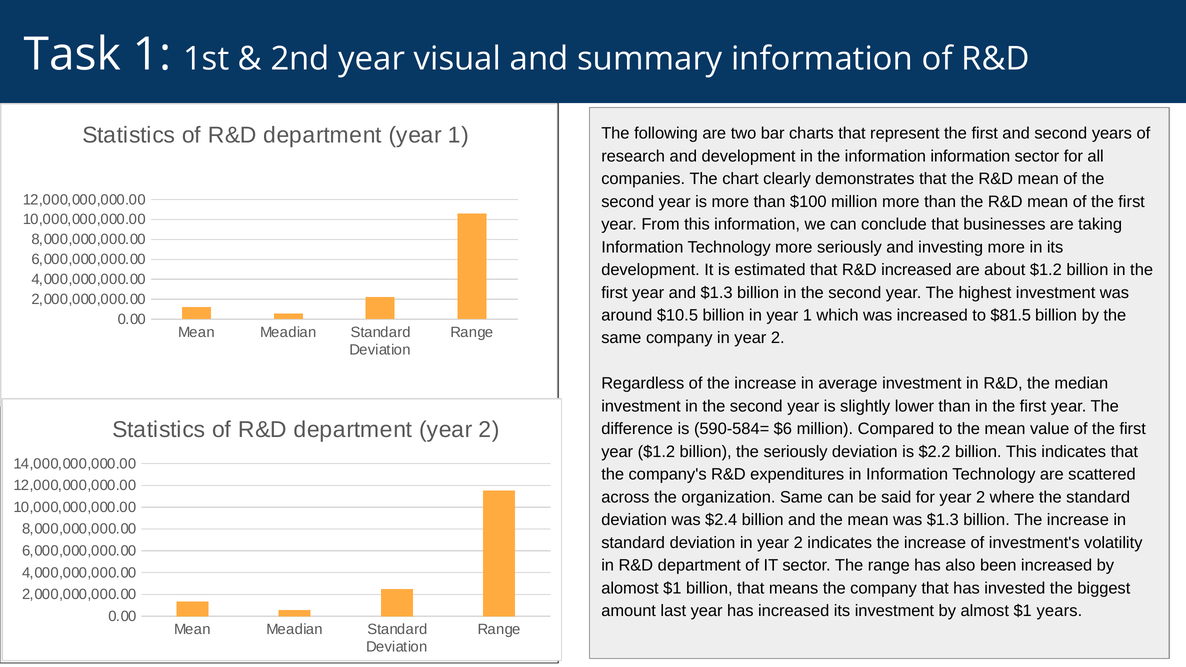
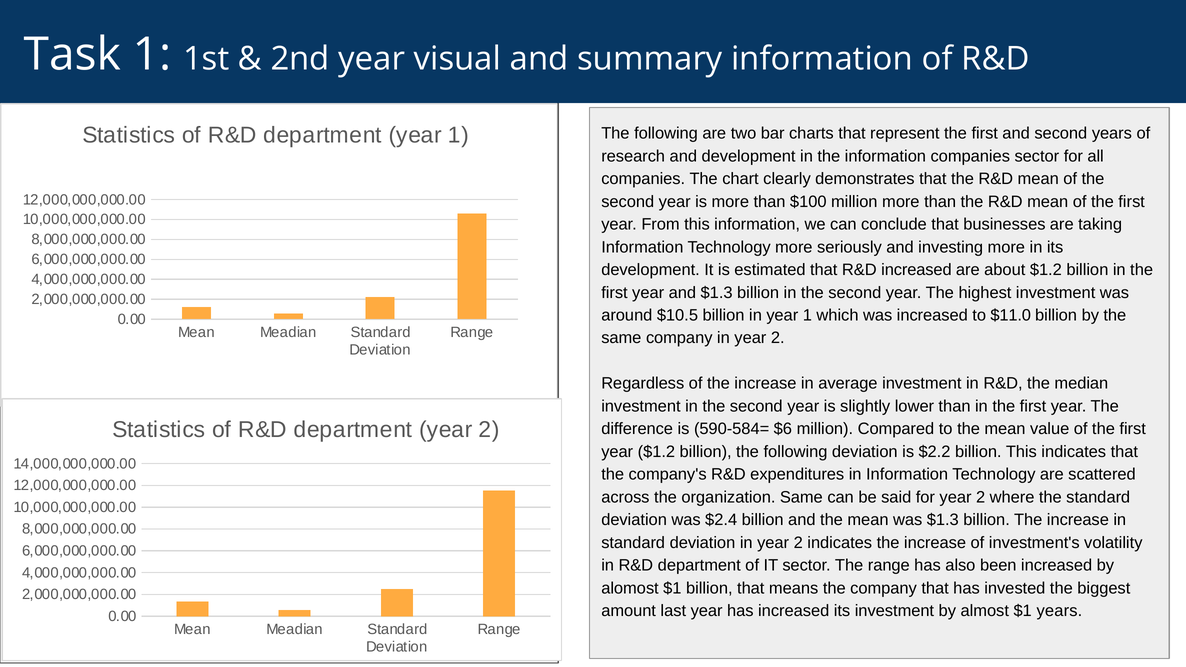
information information: information -> companies (970, 156)
$81.5: $81.5 -> $11.0 (1011, 315)
billion the seriously: seriously -> following (796, 452)
